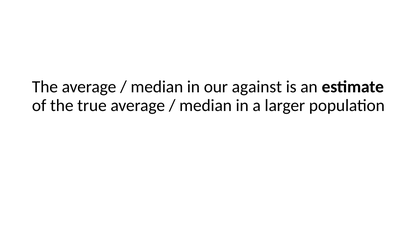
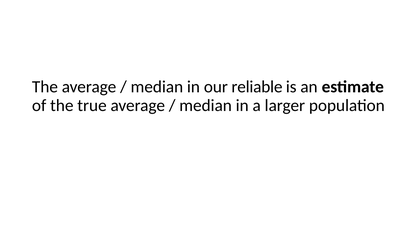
against: against -> reliable (257, 87)
